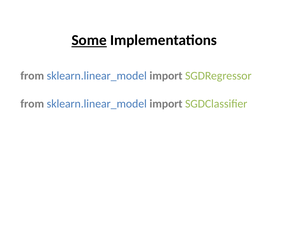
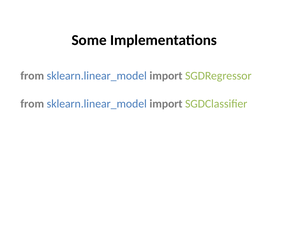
Some underline: present -> none (89, 40)
